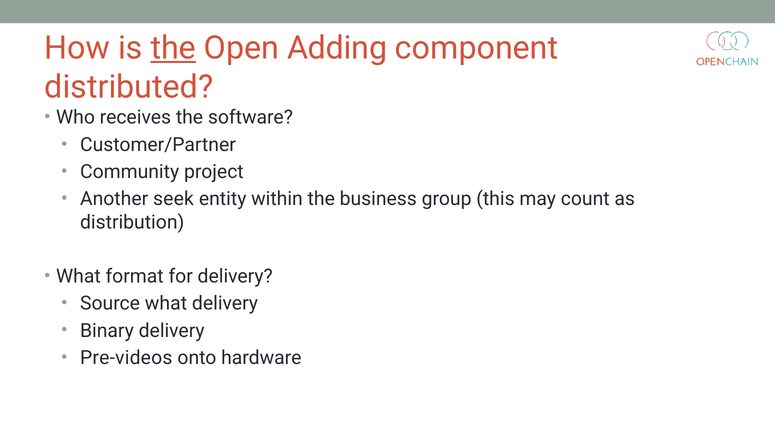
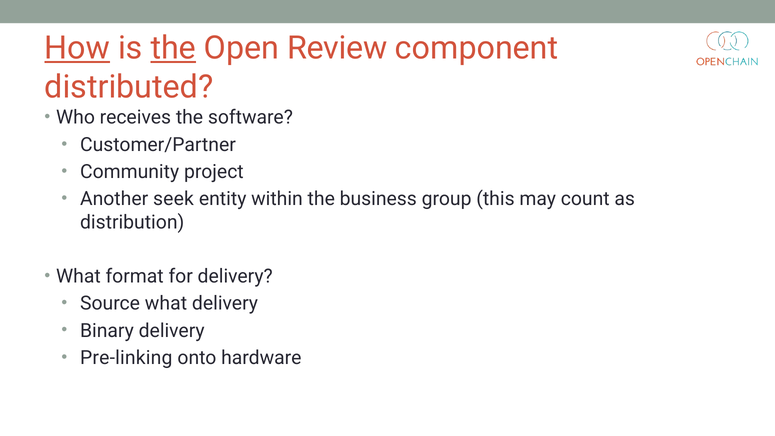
How underline: none -> present (77, 48)
Adding: Adding -> Review (337, 48)
Pre-videos: Pre-videos -> Pre-linking (126, 358)
